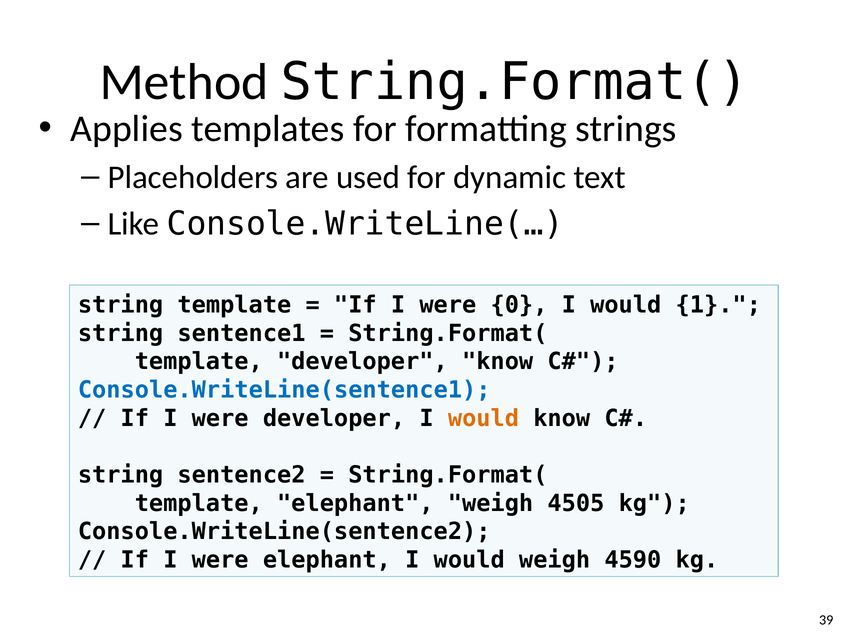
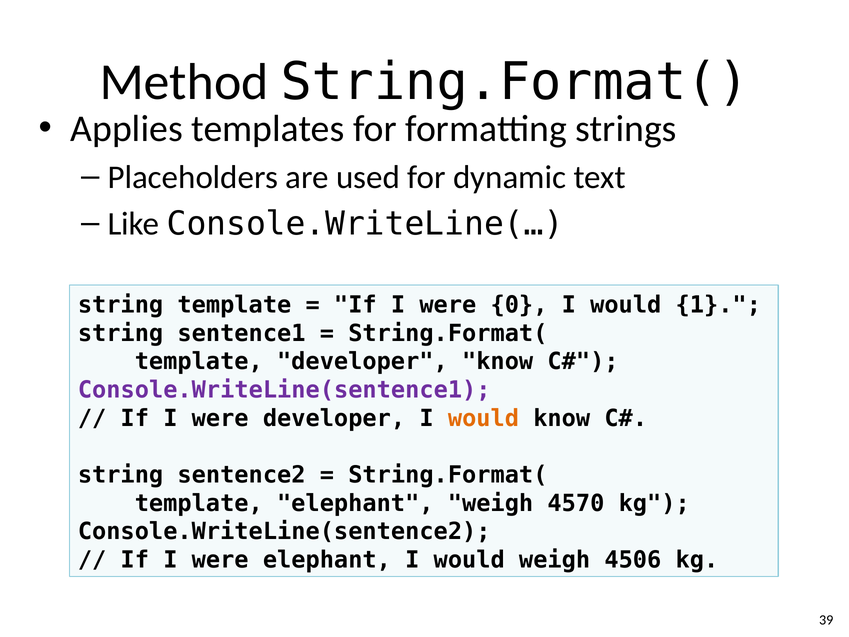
Console.WriteLine(sentence1 colour: blue -> purple (284, 390)
4505: 4505 -> 4570 (576, 503)
4590: 4590 -> 4506 (633, 560)
